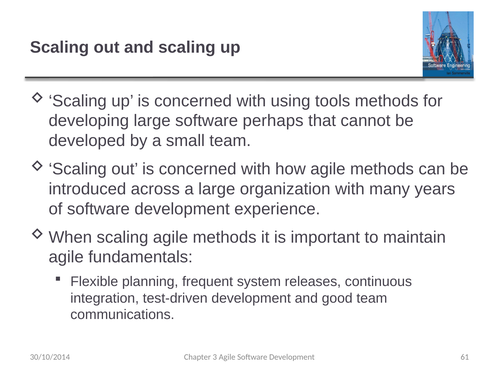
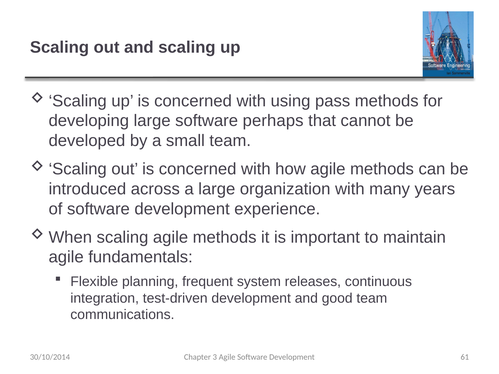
tools: tools -> pass (333, 101)
